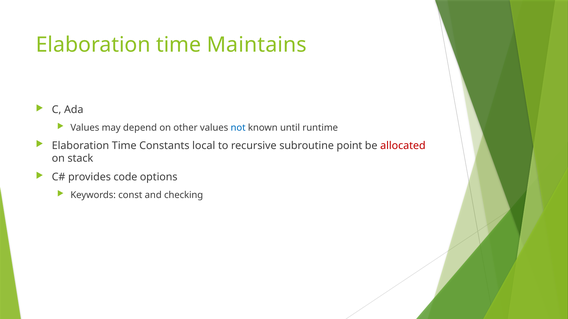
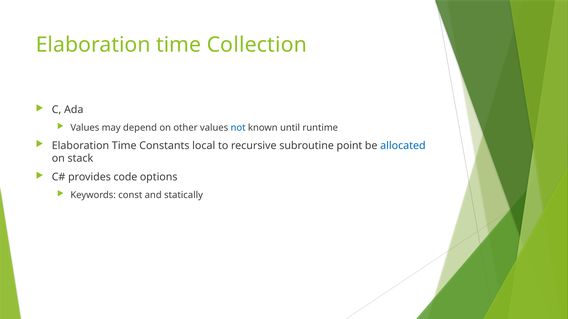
Maintains: Maintains -> Collection (257, 45)
allocated colour: red -> blue (403, 146)
checking: checking -> statically (184, 195)
